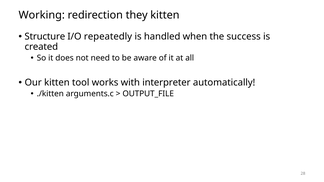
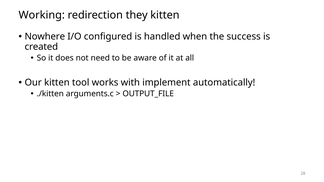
Structure: Structure -> Nowhere (45, 37)
repeatedly: repeatedly -> configured (108, 37)
interpreter: interpreter -> implement (166, 83)
